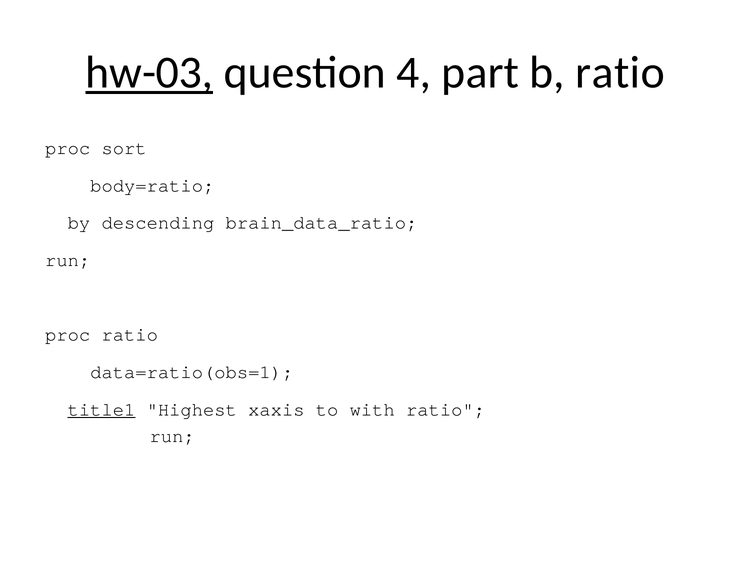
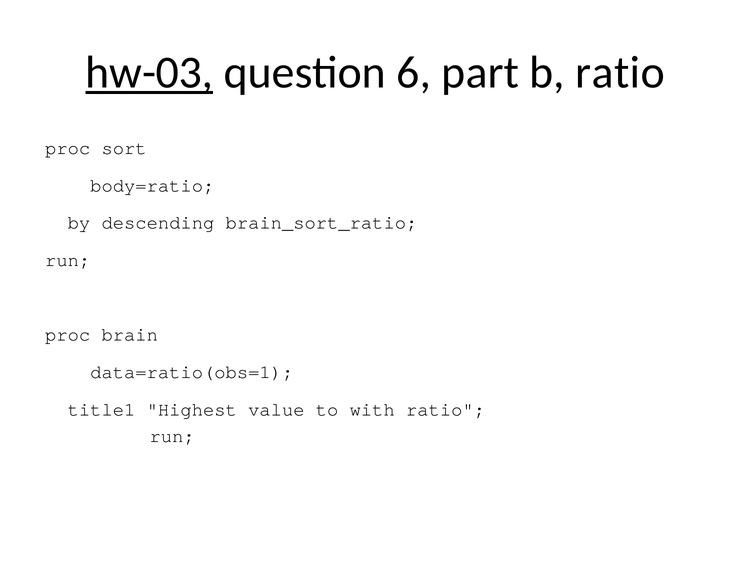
4: 4 -> 6 (414, 73)
brain_data_ratio: brain_data_ratio -> brain_sort_ratio (321, 223)
proc ratio: ratio -> brain (130, 335)
title1 underline: present -> none (102, 409)
xaxis: xaxis -> value (276, 409)
